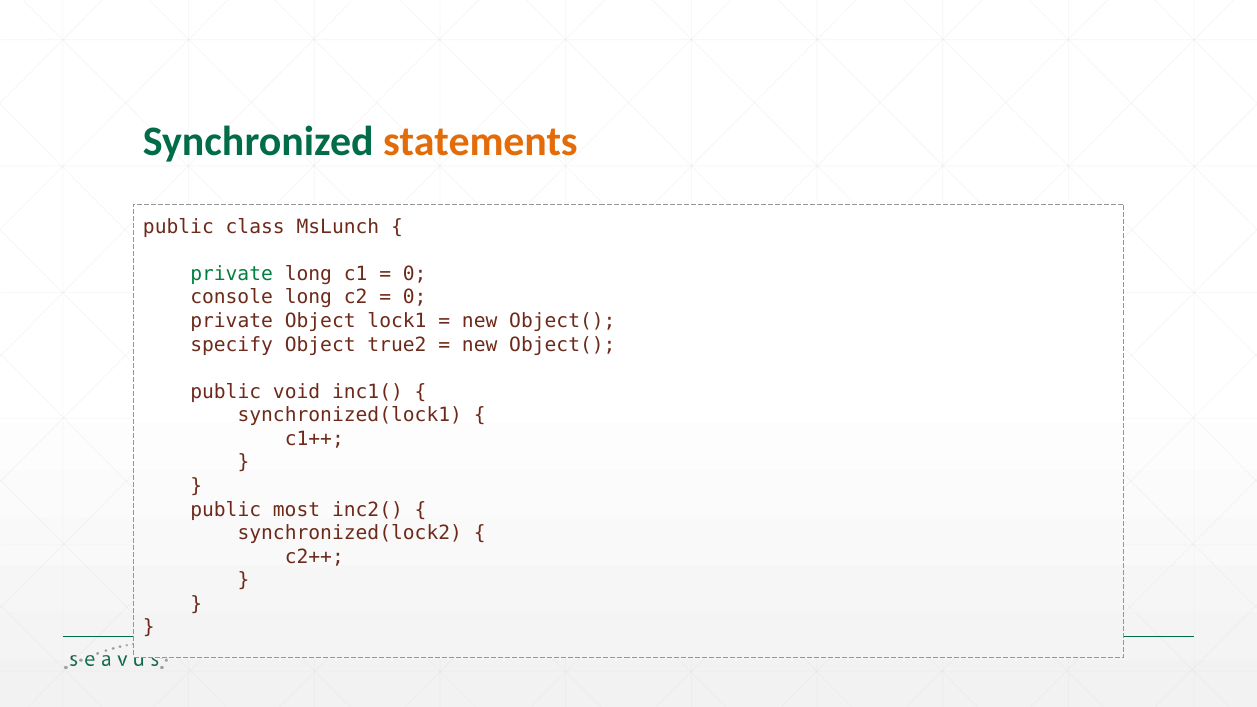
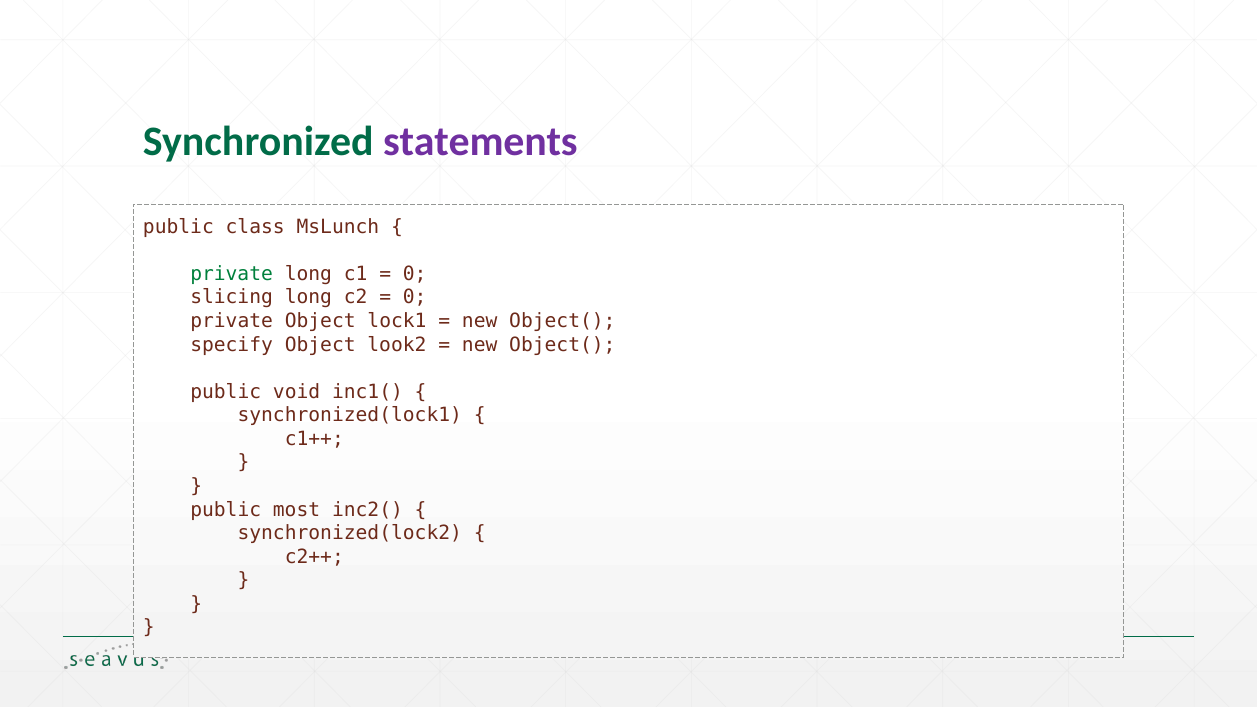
statements colour: orange -> purple (480, 142)
console: console -> slicing (232, 298)
true2: true2 -> look2 (397, 345)
